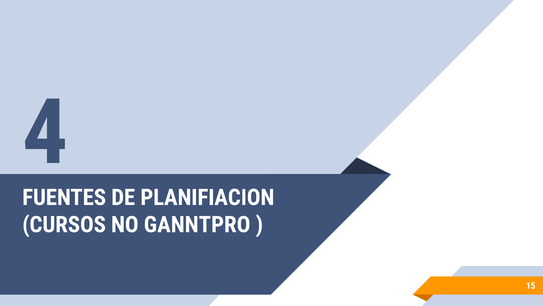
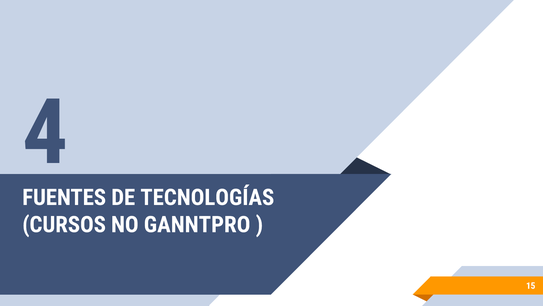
PLANIFIACION: PLANIFIACION -> TECNOLOGÍAS (207, 197)
